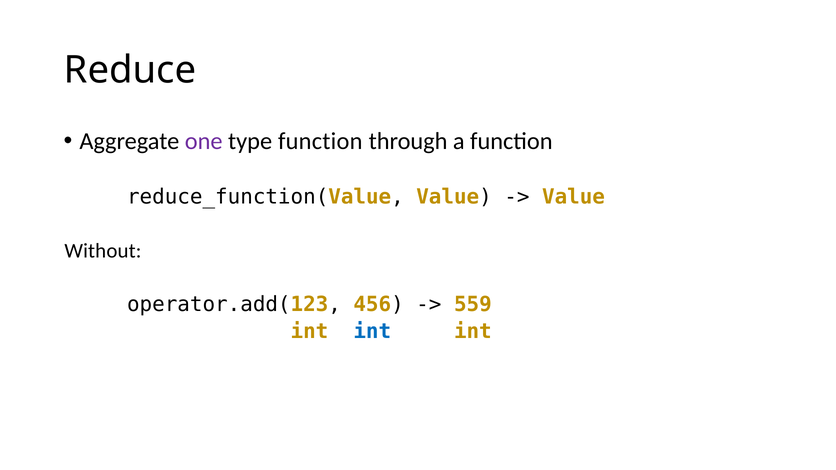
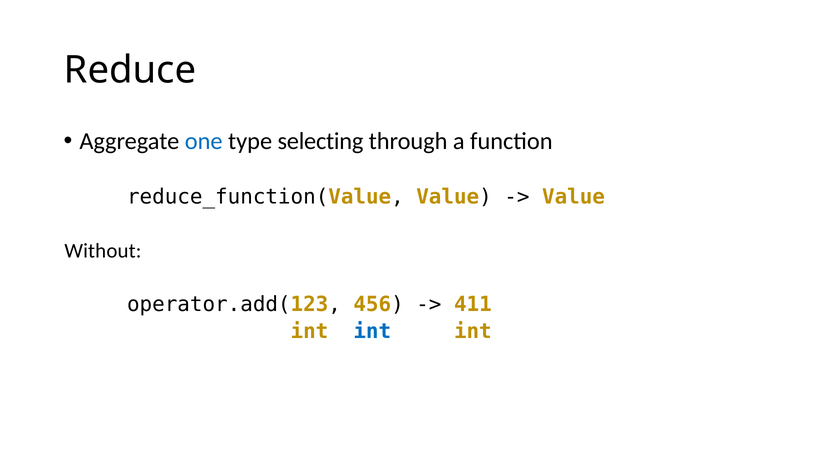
one colour: purple -> blue (204, 141)
type function: function -> selecting (320, 141)
559: 559 -> 411 (473, 305)
